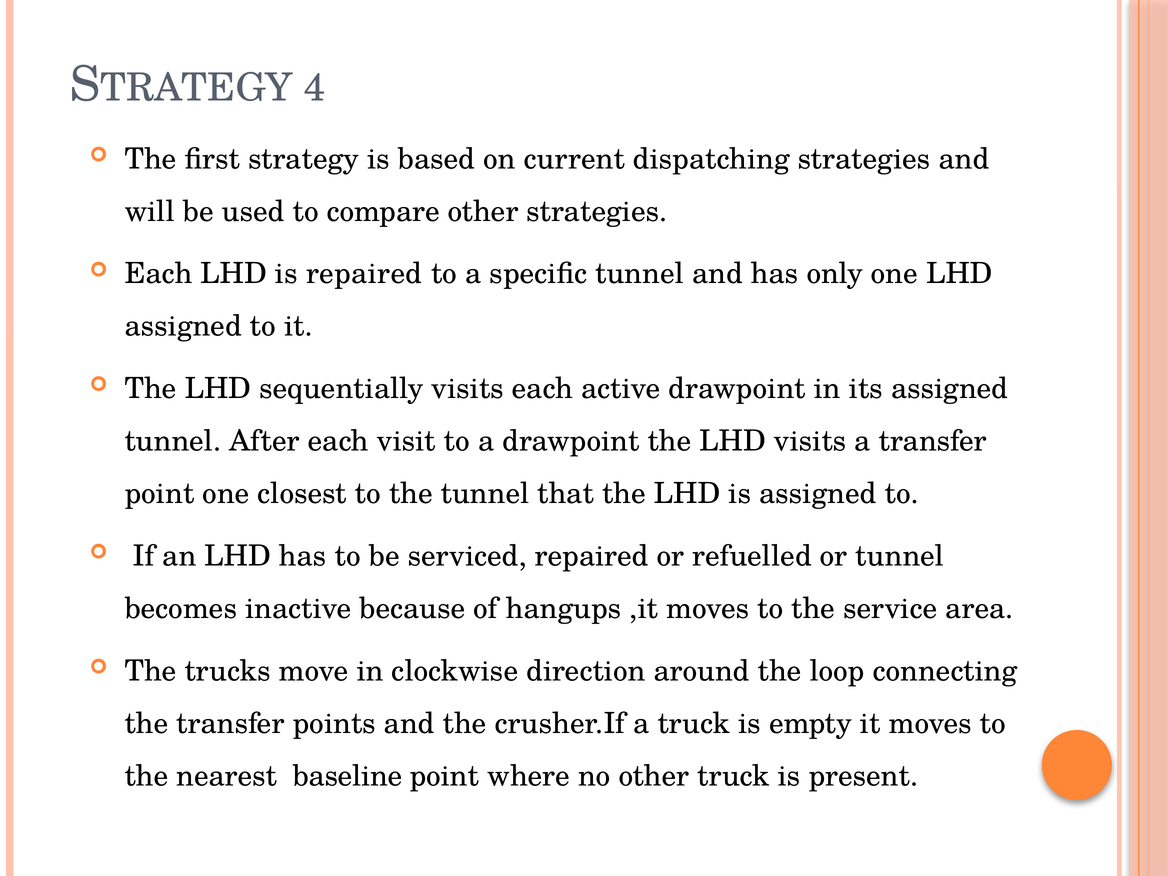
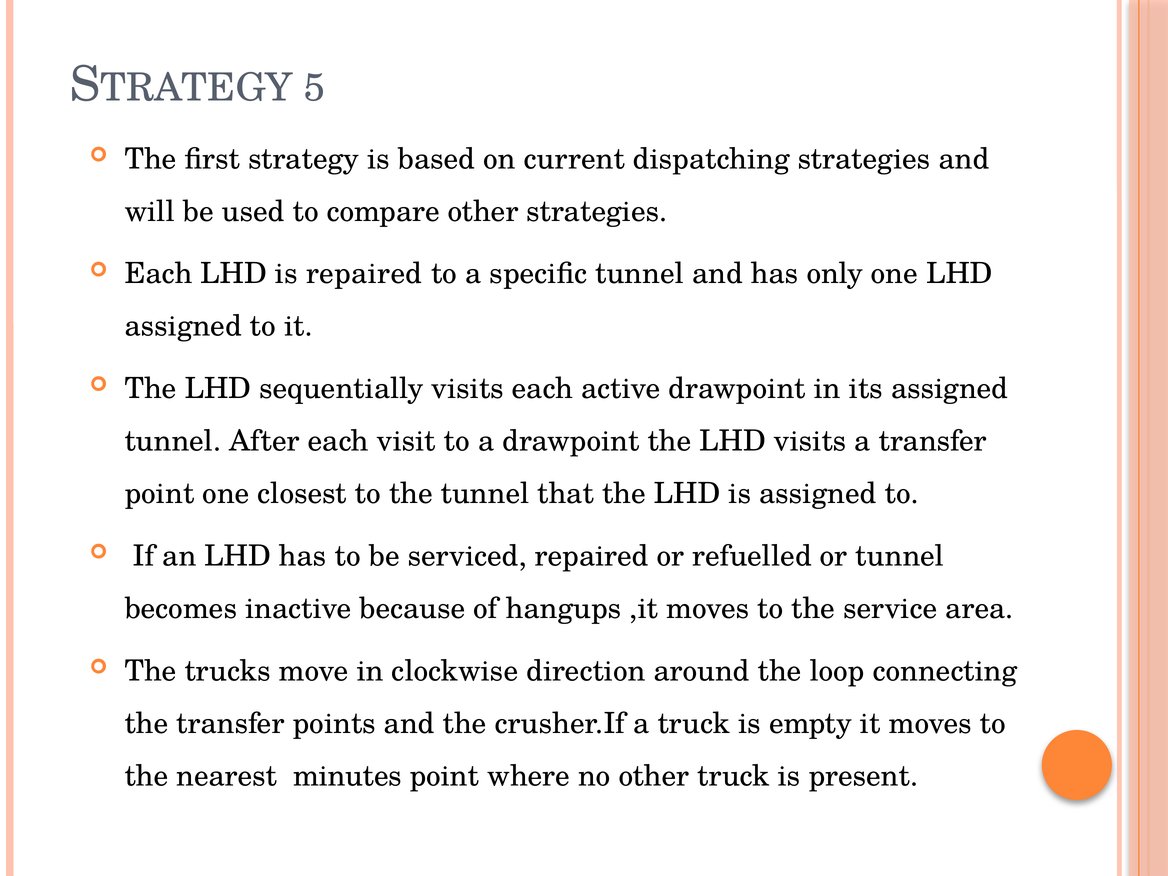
4: 4 -> 5 (314, 88)
baseline: baseline -> minutes (348, 776)
